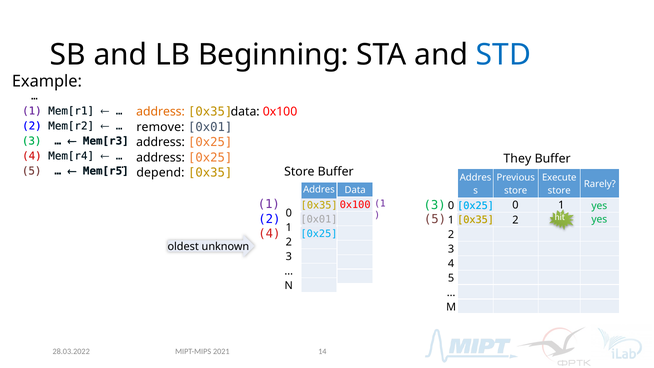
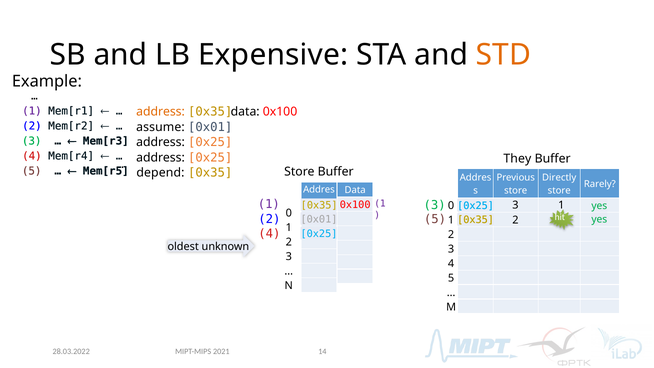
Beginning: Beginning -> Expensive (273, 55)
STD colour: blue -> orange (503, 55)
remove: remove -> assume (160, 127)
Execute: Execute -> Directly (559, 177)
0: 0 -> 3 (515, 205)
